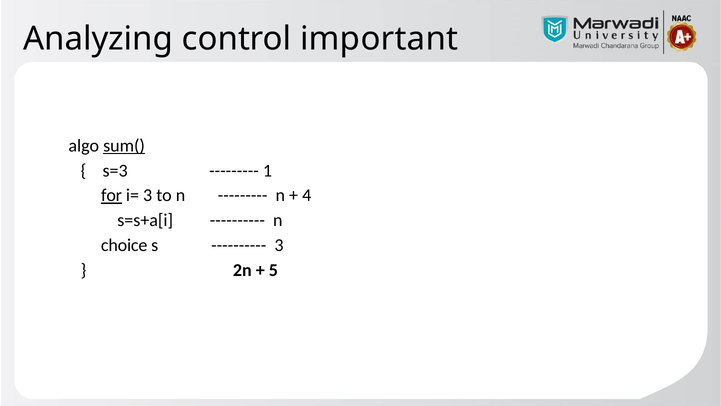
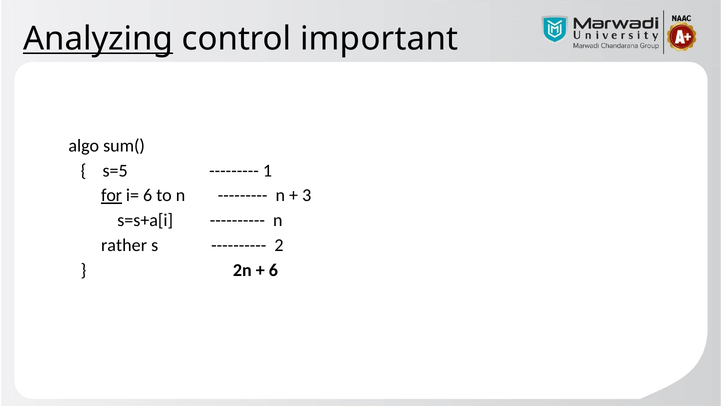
Analyzing underline: none -> present (98, 39)
sum( underline: present -> none (124, 146)
s=3: s=3 -> s=5 (115, 170)
i= 3: 3 -> 6 (148, 195)
4: 4 -> 3 (307, 195)
choice: choice -> rather (124, 245)
3: 3 -> 2 (279, 245)
5: 5 -> 6 (273, 270)
